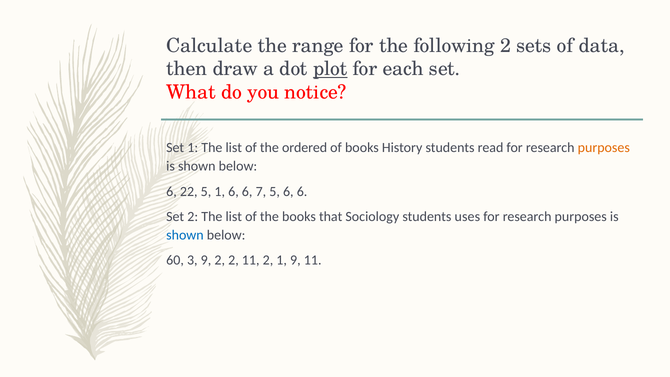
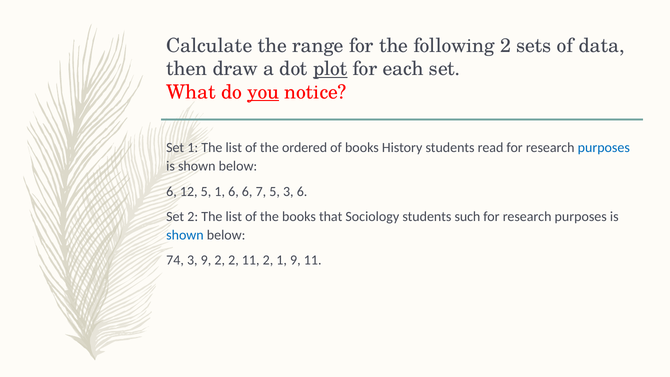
you underline: none -> present (263, 92)
purposes colour: orange -> blue (604, 148)
22: 22 -> 12 (189, 191)
5 6: 6 -> 3 (288, 191)
uses: uses -> such (467, 216)
60: 60 -> 74 (175, 260)
